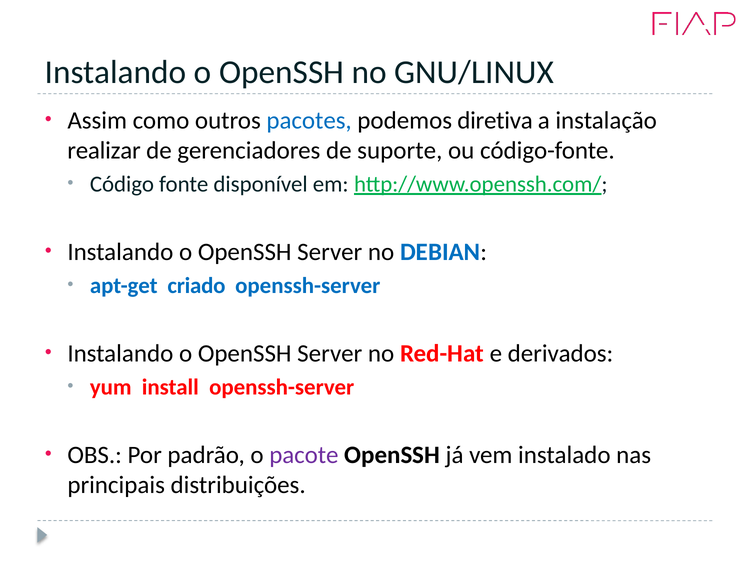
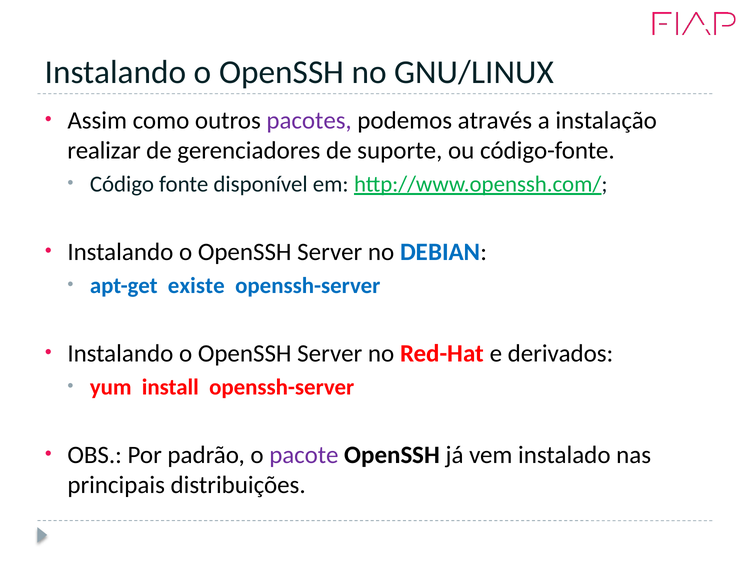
pacotes colour: blue -> purple (309, 120)
diretiva: diretiva -> através (495, 120)
criado: criado -> existe (196, 286)
